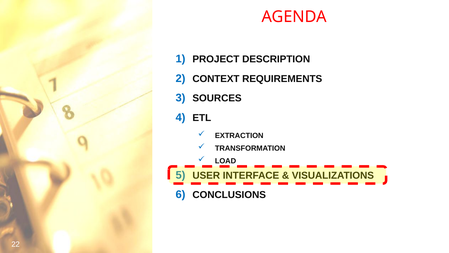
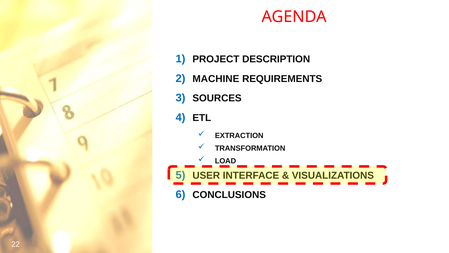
CONTEXT: CONTEXT -> MACHINE (216, 79)
